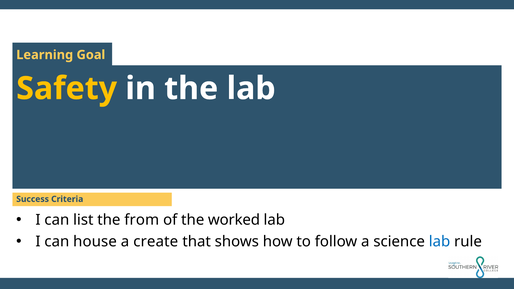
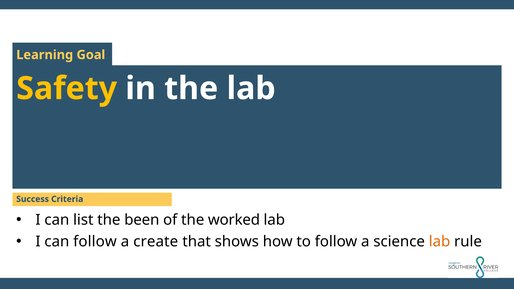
from: from -> been (142, 220)
can house: house -> follow (95, 242)
lab colour: blue -> orange (440, 242)
